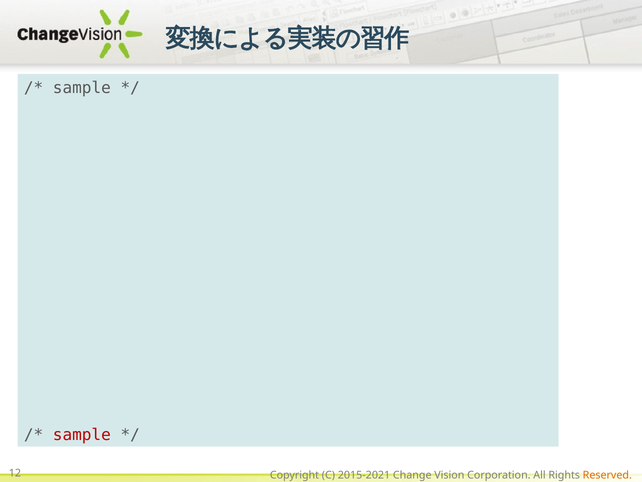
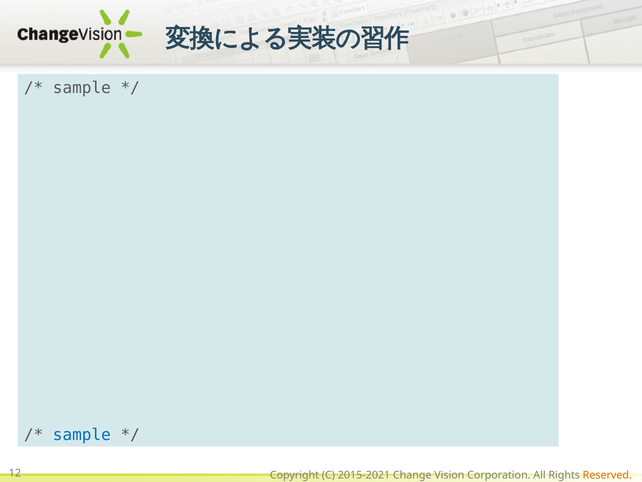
sample colour: red -> blue (82, 434)
